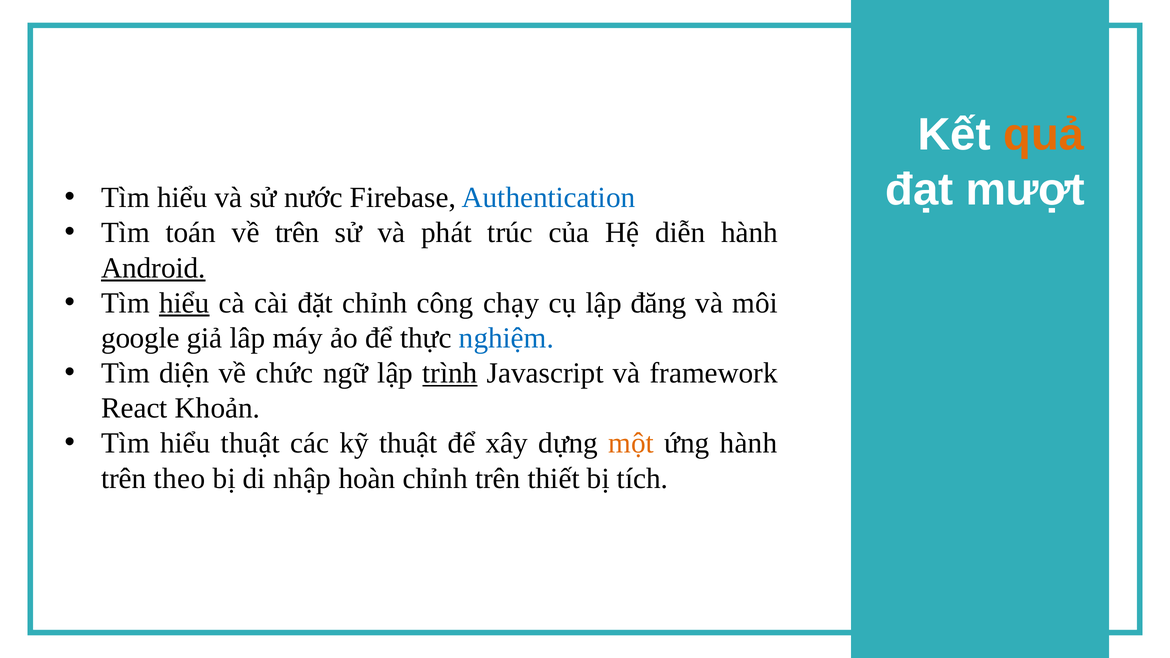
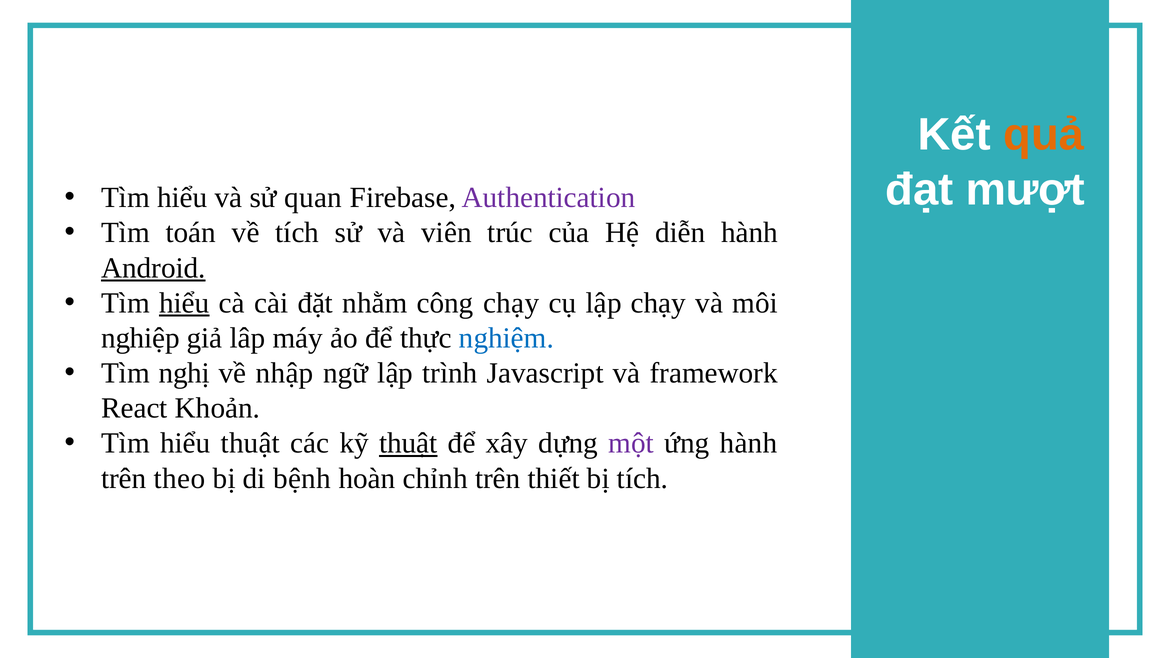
nước: nước -> quan (313, 198)
Authentication colour: blue -> purple (548, 198)
về trên: trên -> tích (297, 233)
phát: phát -> viên (446, 233)
đặt chỉnh: chỉnh -> nhằm (375, 303)
lập đăng: đăng -> chạy (658, 303)
google: google -> nghiệp (140, 338)
diện: diện -> nghị (184, 373)
chức: chức -> nhập (285, 373)
trình underline: present -> none (450, 373)
thuật underline: none -> present (408, 443)
một colour: orange -> purple (631, 443)
nhập: nhập -> bệnh (302, 479)
